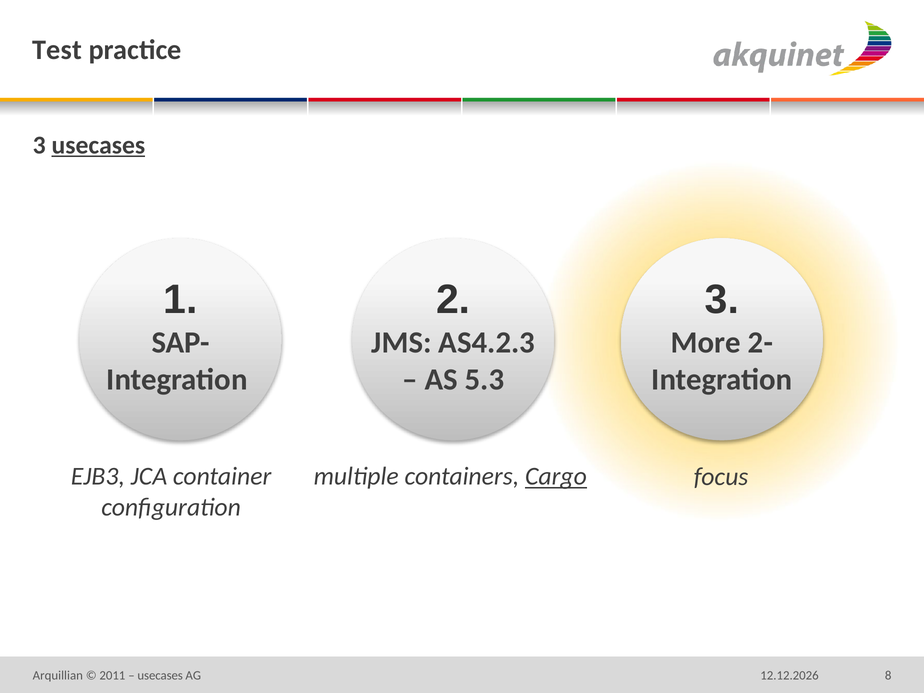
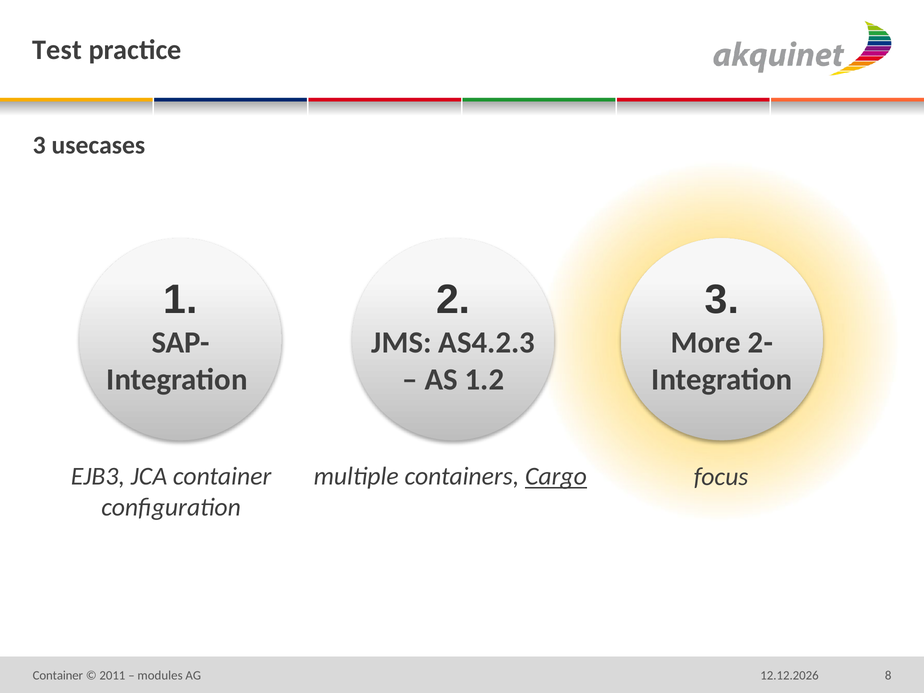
usecases underline: present -> none (98, 145)
5.3: 5.3 -> 1.2 (484, 380)
Arquillian: Arquillian -> Container (58, 676)
usecases: usecases -> modules (160, 676)
